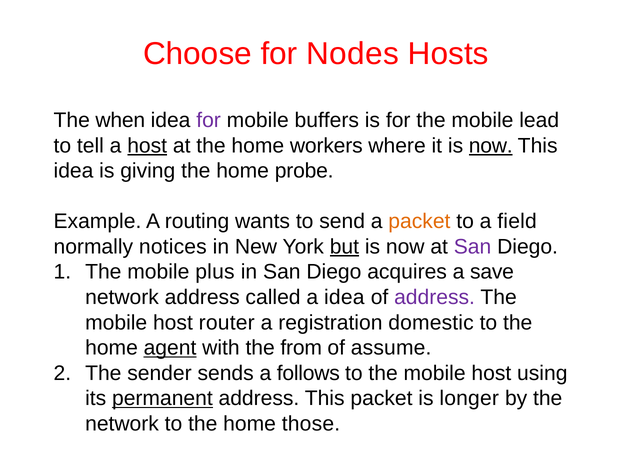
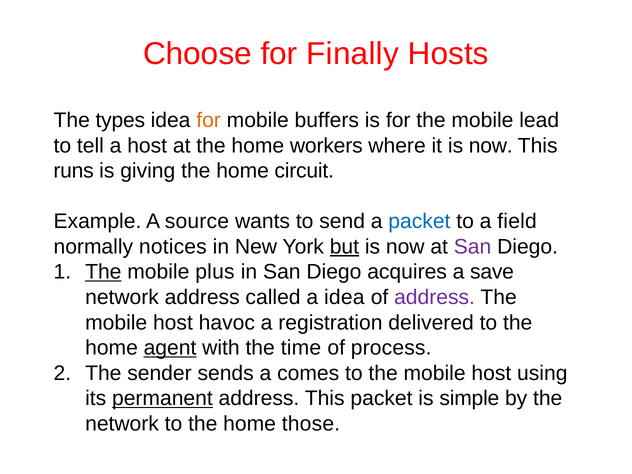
Nodes: Nodes -> Finally (353, 54)
when: when -> types (120, 120)
for colour: purple -> orange (209, 120)
host underline: present -> none (147, 146)
now underline: present -> none (491, 146)
idea: idea -> runs (74, 171)
probe: probe -> circuit (304, 171)
routing: routing -> source (197, 221)
packet colour: orange -> blue (419, 221)
The underline: none -> present (103, 272)
router: router -> havoc (227, 323)
domestic: domestic -> delivered (431, 323)
from: from -> time (301, 348)
assume: assume -> process (391, 348)
follows: follows -> comes (308, 373)
longer: longer -> simple (469, 398)
